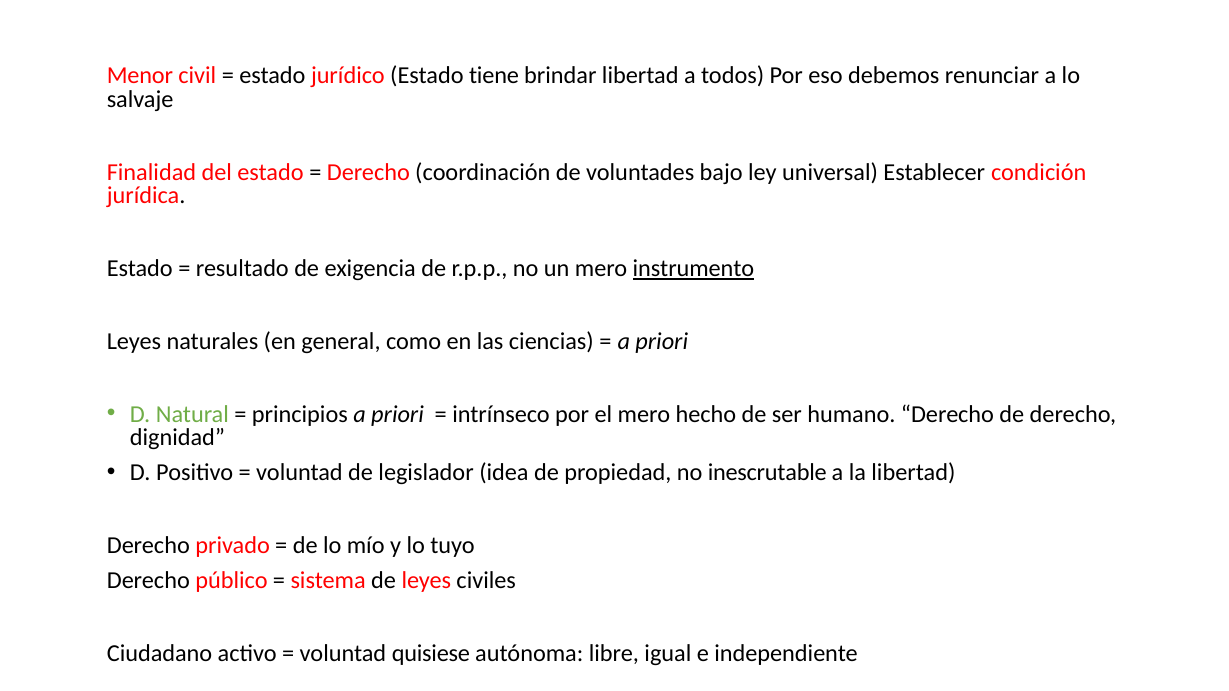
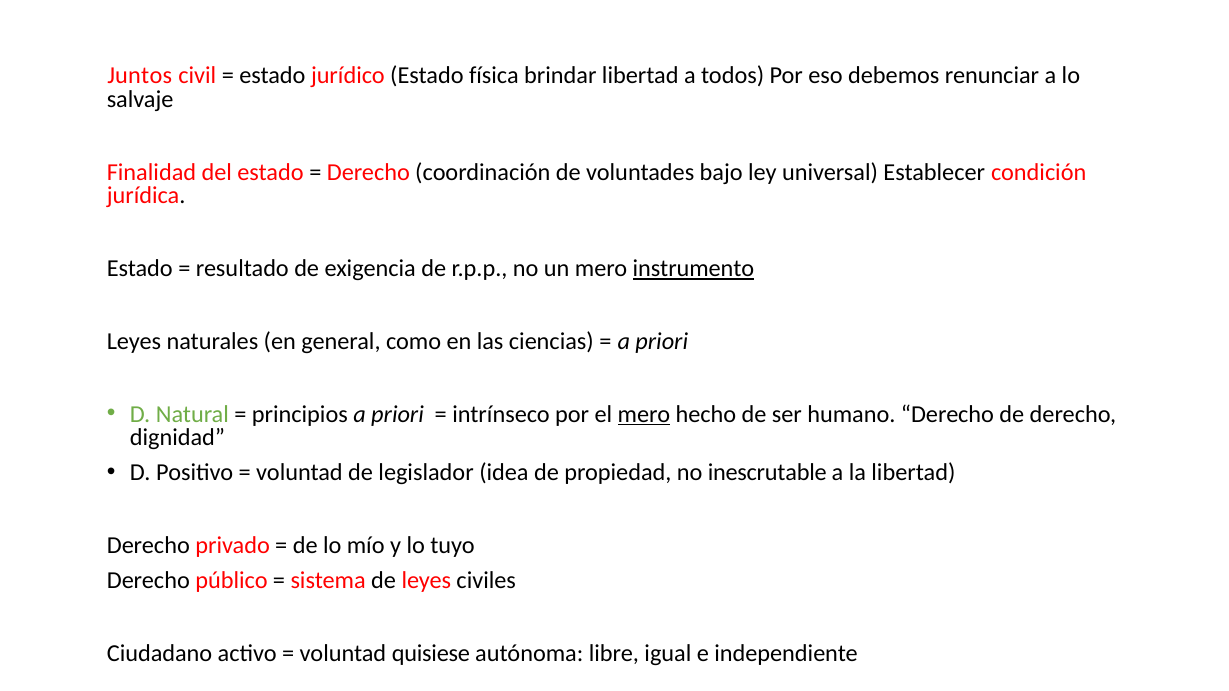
Menor: Menor -> Juntos (140, 76)
tiene: tiene -> física (494, 76)
mero underline: none -> present (644, 414)
